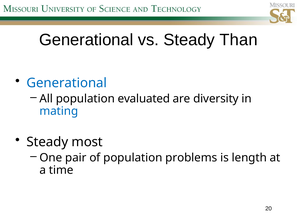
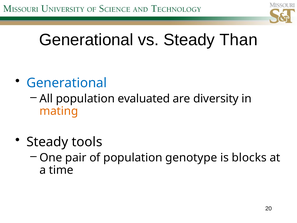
mating colour: blue -> orange (59, 111)
most: most -> tools (87, 142)
problems: problems -> genotype (191, 157)
length: length -> blocks (249, 157)
